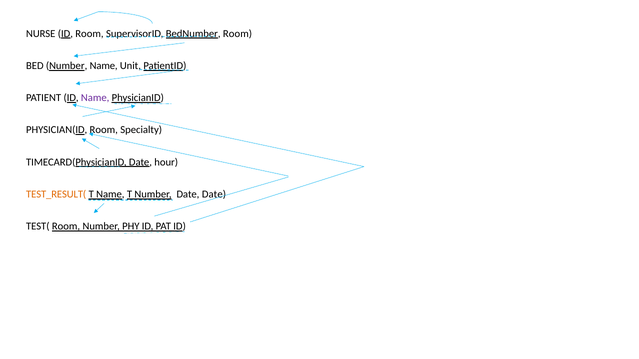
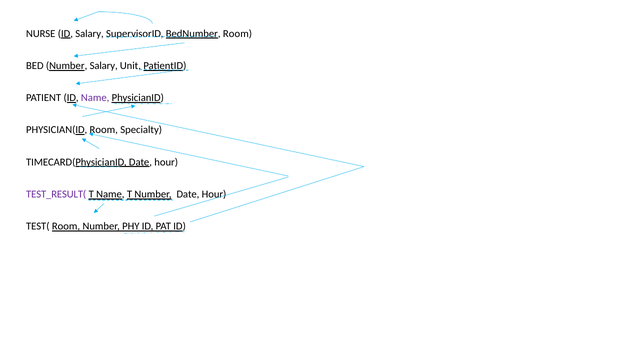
ID Room: Room -> Salary (89, 34)
Number Name: Name -> Salary (104, 66)
TEST_RESULT( colour: orange -> purple (56, 194)
Number Date Date: Date -> Hour (214, 194)
